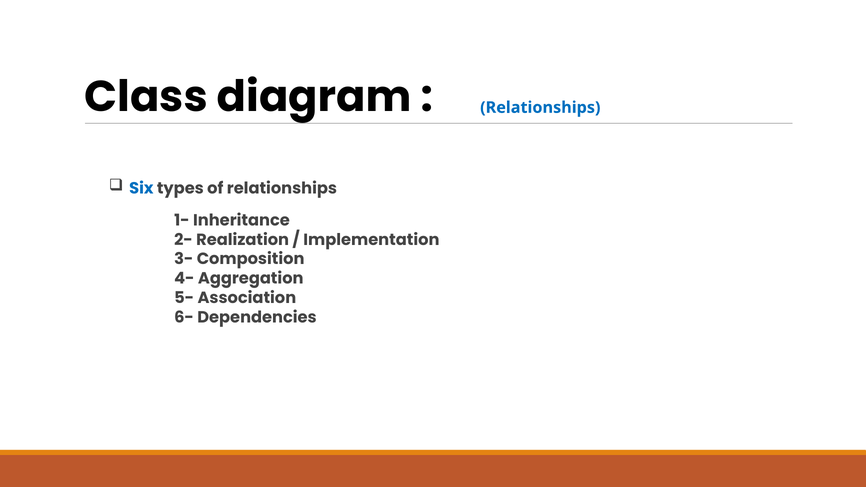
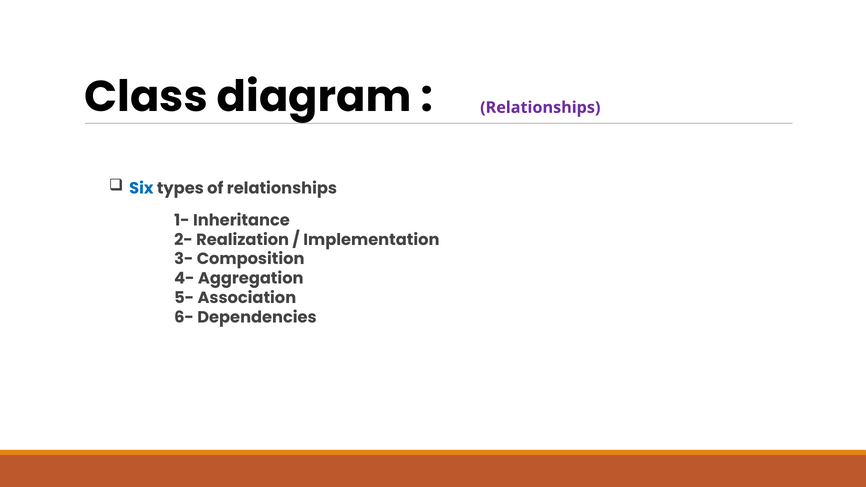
Relationships colour: blue -> purple (540, 108)
